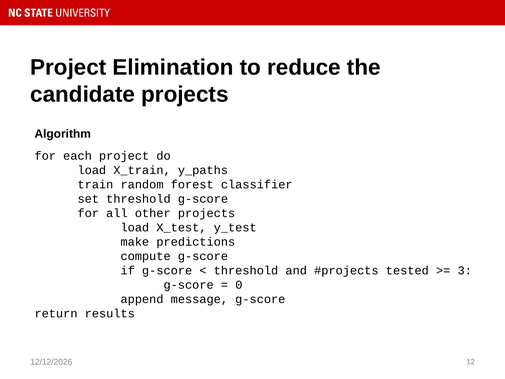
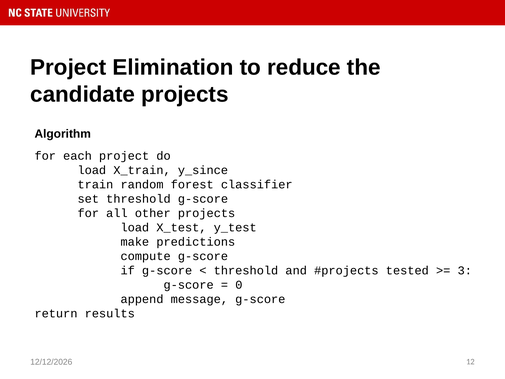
y_paths: y_paths -> y_since (203, 170)
